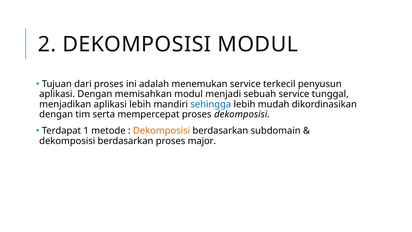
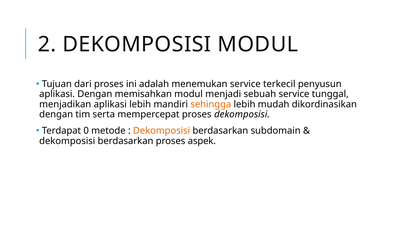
sehingga colour: blue -> orange (211, 104)
1: 1 -> 0 (86, 131)
major: major -> aspek (202, 141)
